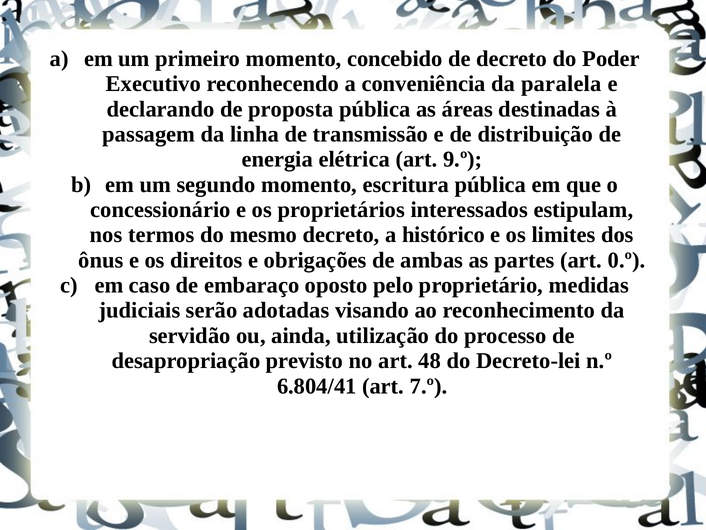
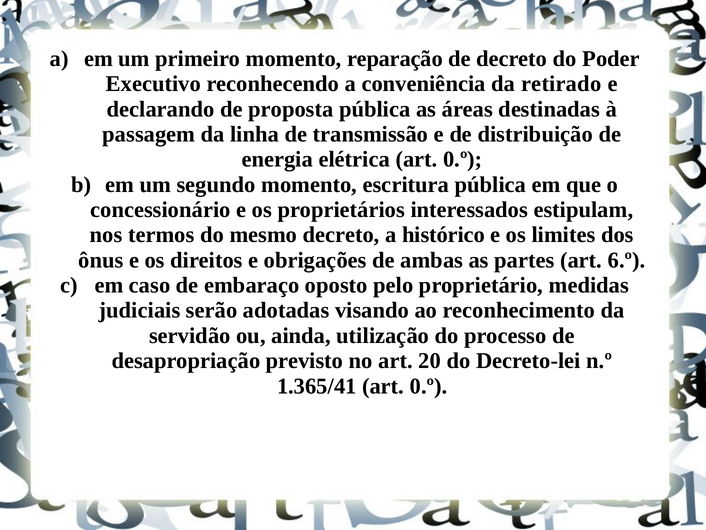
concebido: concebido -> reparação (395, 59)
paralela: paralela -> retirado (561, 84)
elétrica art 9.º: 9.º -> 0.º (463, 159)
0.º: 0.º -> 6.º (626, 260)
48: 48 -> 20 (430, 361)
6.804/41: 6.804/41 -> 1.365/41 (317, 386)
7.º: 7.º -> 0.º (428, 386)
